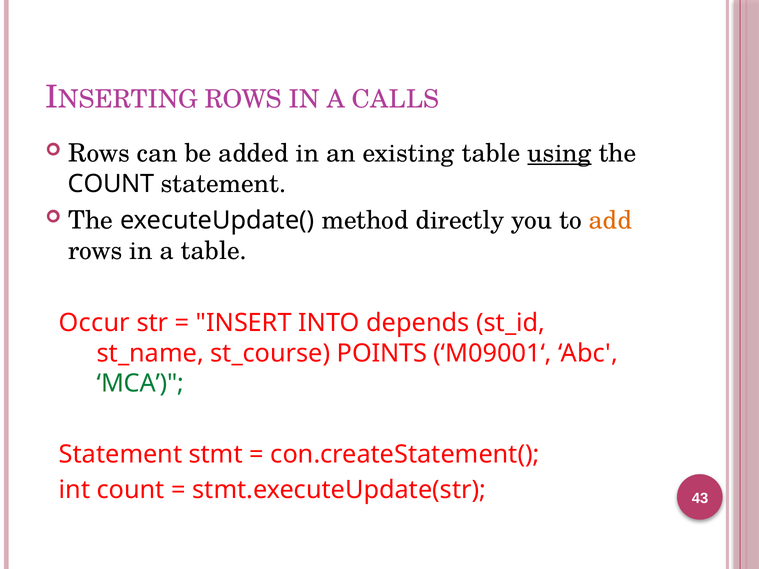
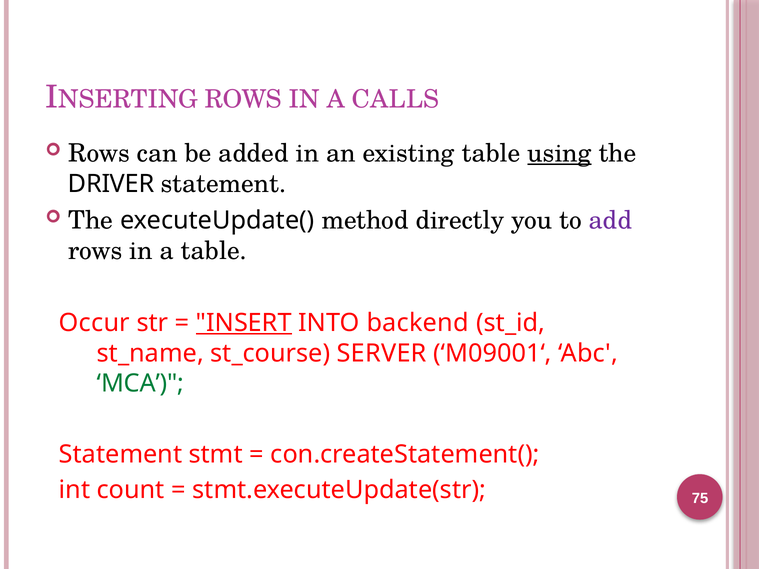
COUNT: COUNT -> DRIVER (111, 184)
add colour: orange -> purple (610, 221)
INSERT underline: none -> present (244, 323)
depends: depends -> backend (418, 323)
POINTS: POINTS -> SERVER (382, 353)
43: 43 -> 75 (700, 499)
